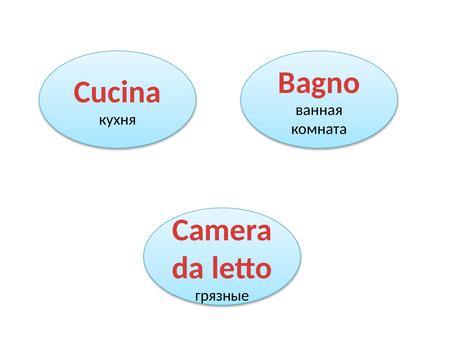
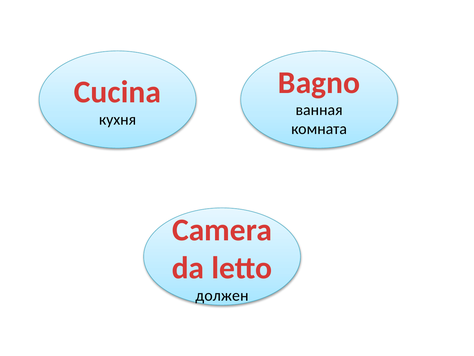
грязные: грязные -> должен (222, 295)
